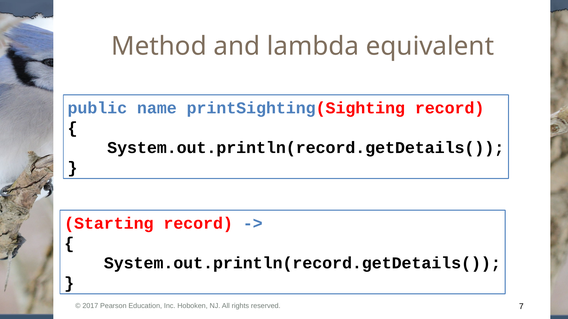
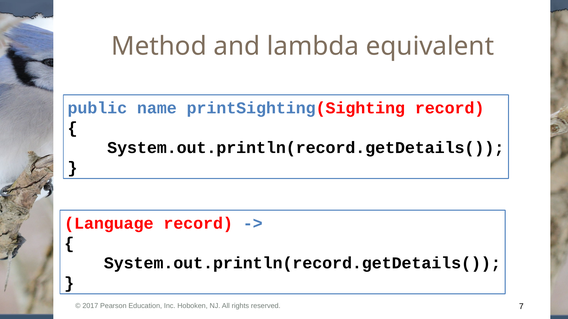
Starting: Starting -> Language (109, 224)
